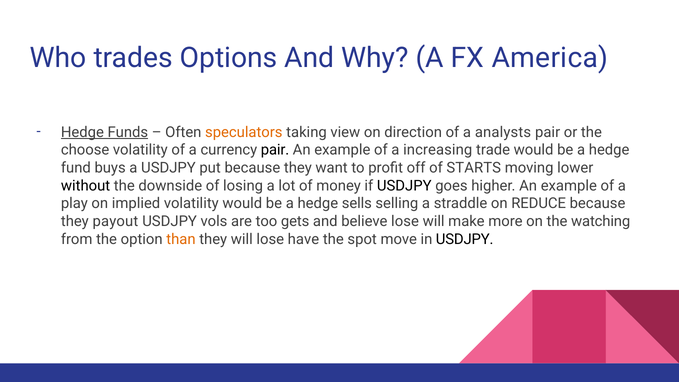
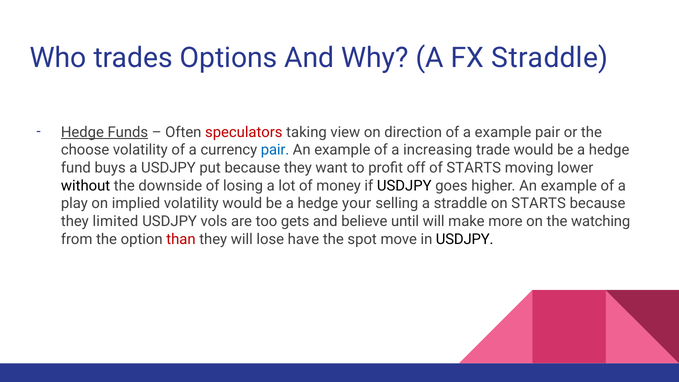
FX America: America -> Straddle (550, 58)
speculators colour: orange -> red (244, 132)
a analysts: analysts -> example (503, 132)
pair colour: black -> blue (275, 150)
sells: sells -> your (357, 204)
on REDUCE: REDUCE -> STARTS (539, 204)
payout: payout -> limited (115, 221)
believe lose: lose -> until (405, 221)
than colour: orange -> red (181, 239)
